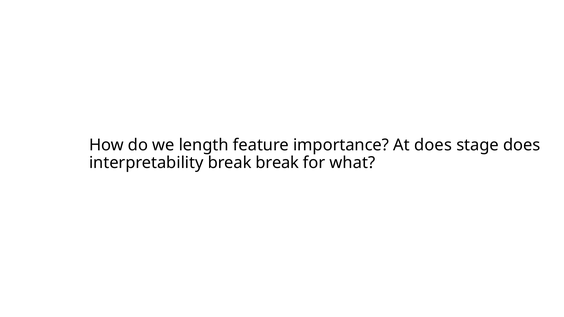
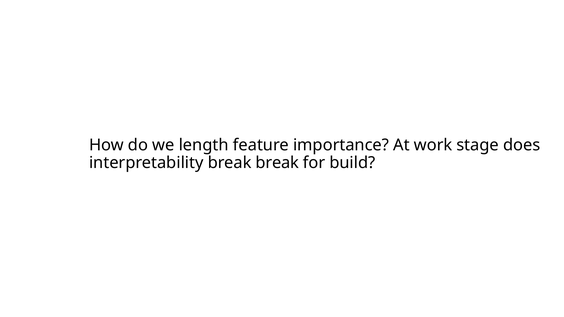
At does: does -> work (433, 145)
what: what -> build (352, 163)
